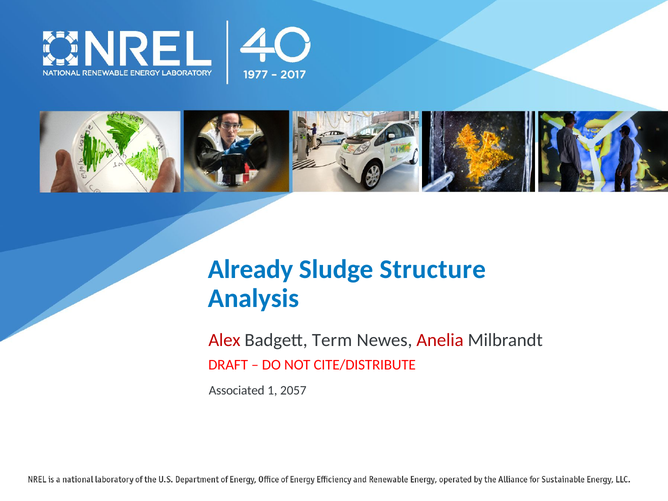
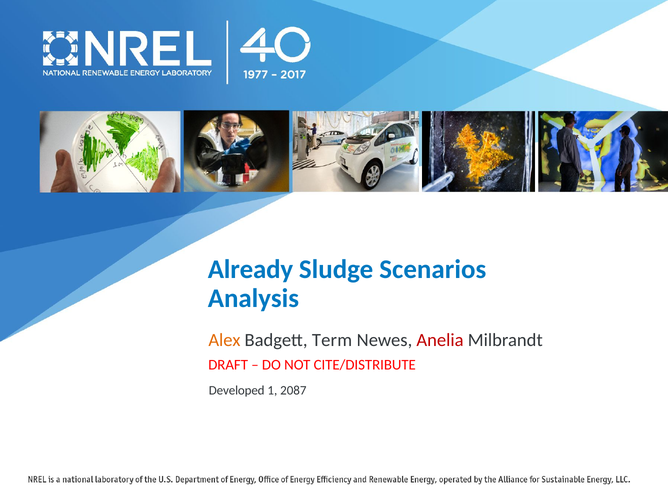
Structure: Structure -> Scenarios (433, 269)
Alex colour: red -> orange (224, 340)
Associated: Associated -> Developed (237, 390)
2057: 2057 -> 2087 (293, 390)
